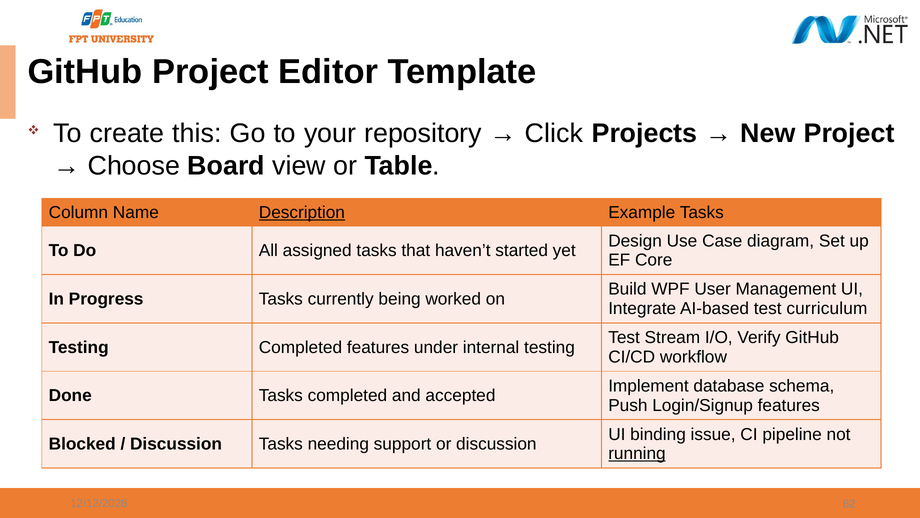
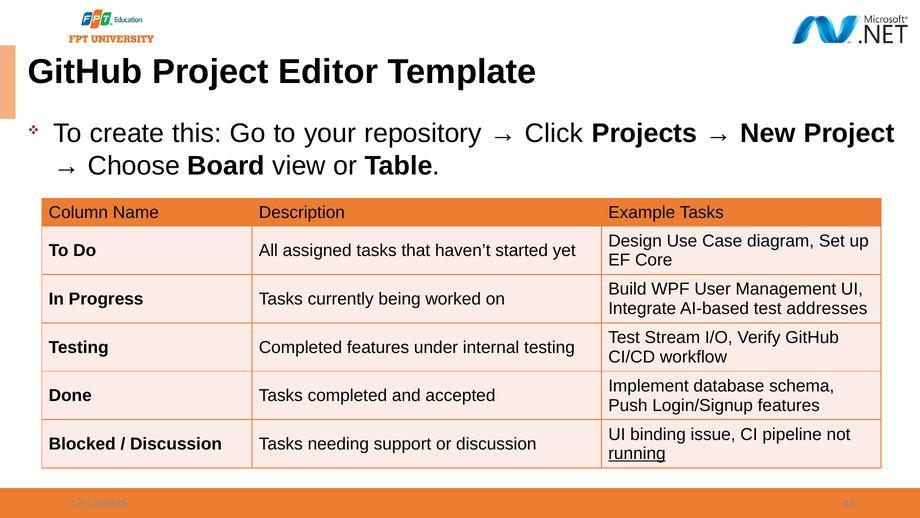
Description underline: present -> none (302, 212)
curriculum: curriculum -> addresses (827, 308)
62: 62 -> 44 (849, 504)
